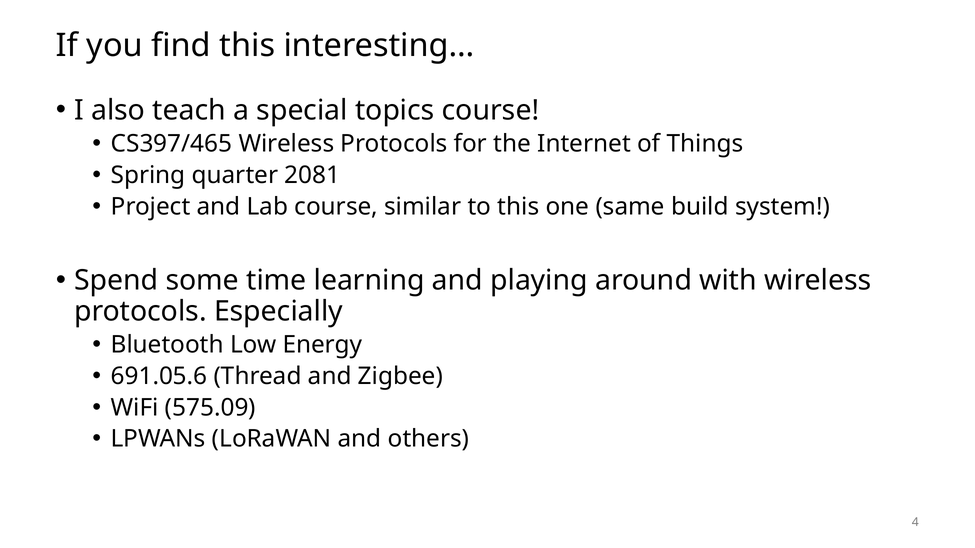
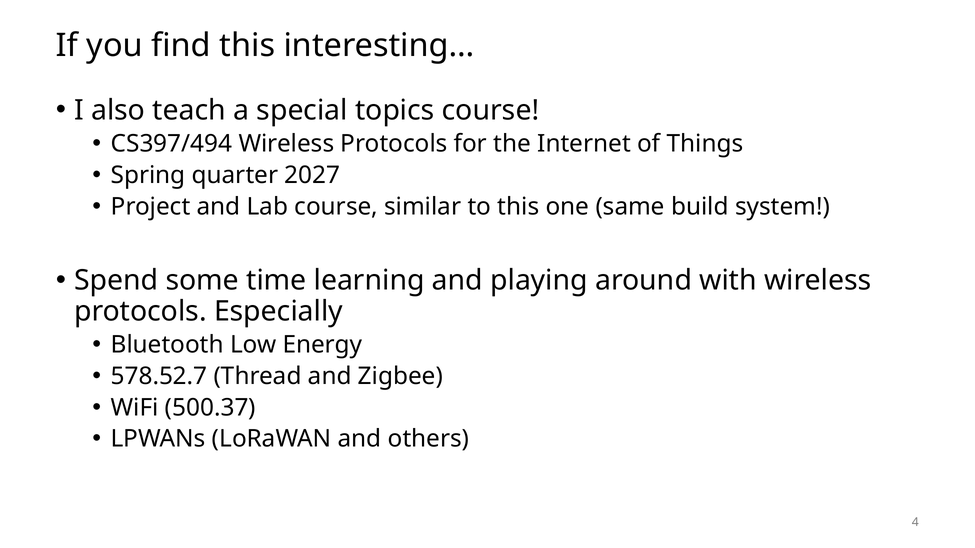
CS397/465: CS397/465 -> CS397/494 (171, 144)
2081: 2081 -> 2027 (312, 175)
691.05.6: 691.05.6 -> 578.52.7 (159, 376)
575.09: 575.09 -> 500.37 (210, 408)
